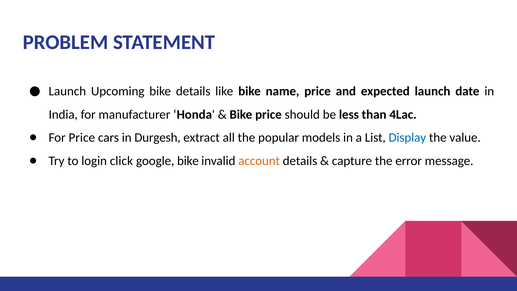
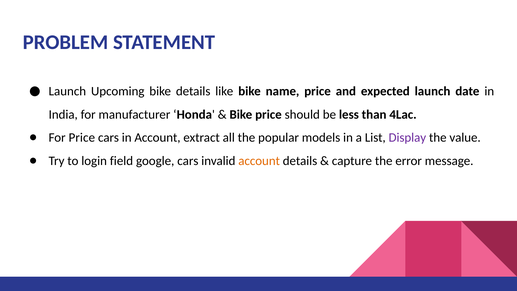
in Durgesh: Durgesh -> Account (157, 138)
Display colour: blue -> purple (407, 138)
click: click -> field (121, 161)
google bike: bike -> cars (188, 161)
